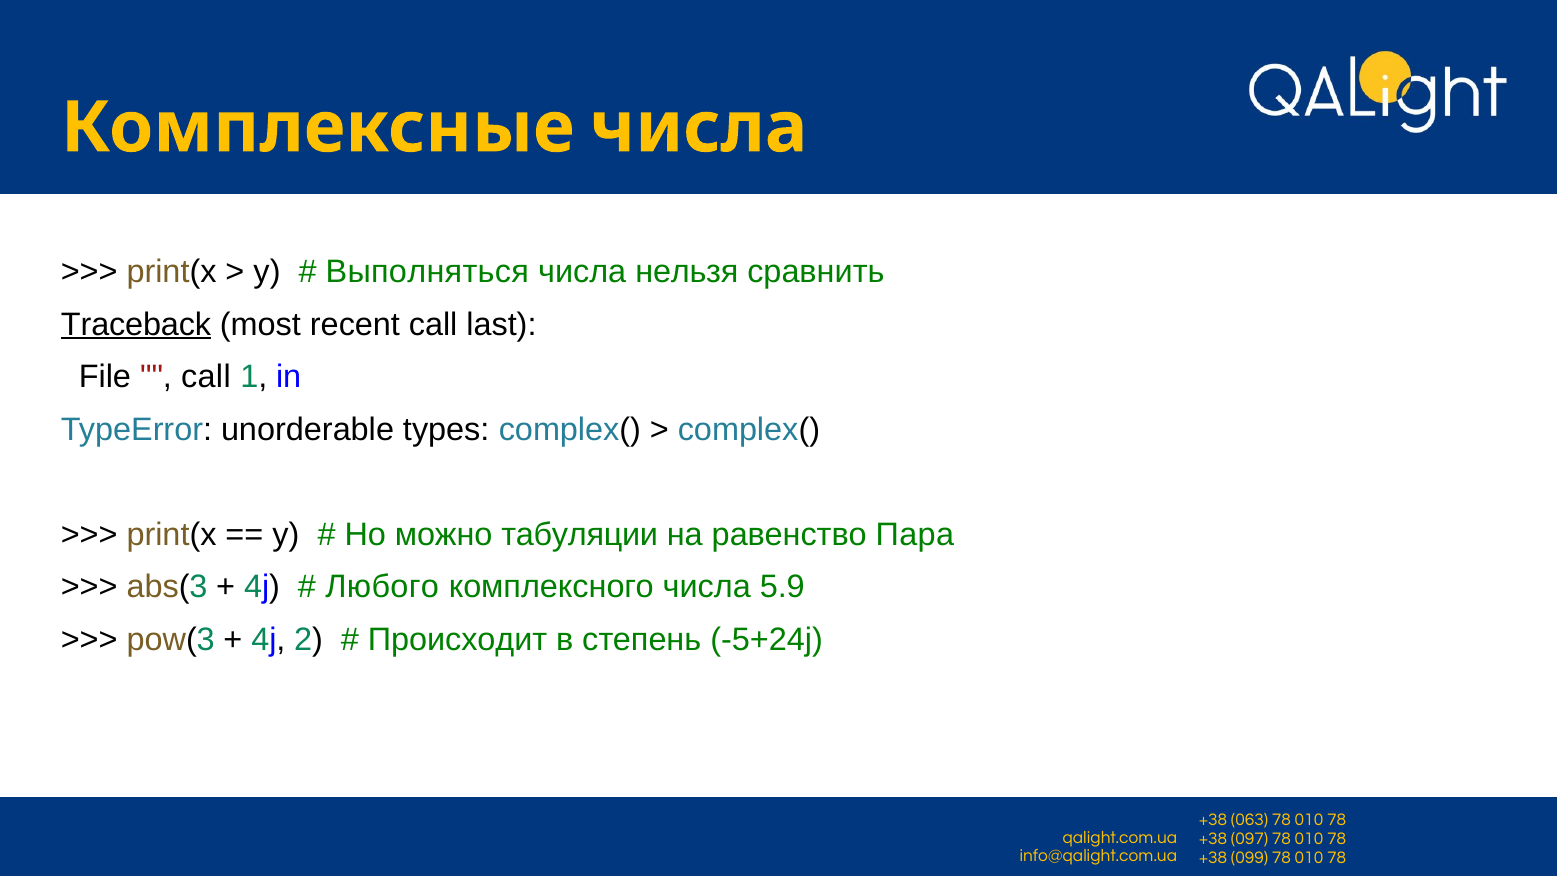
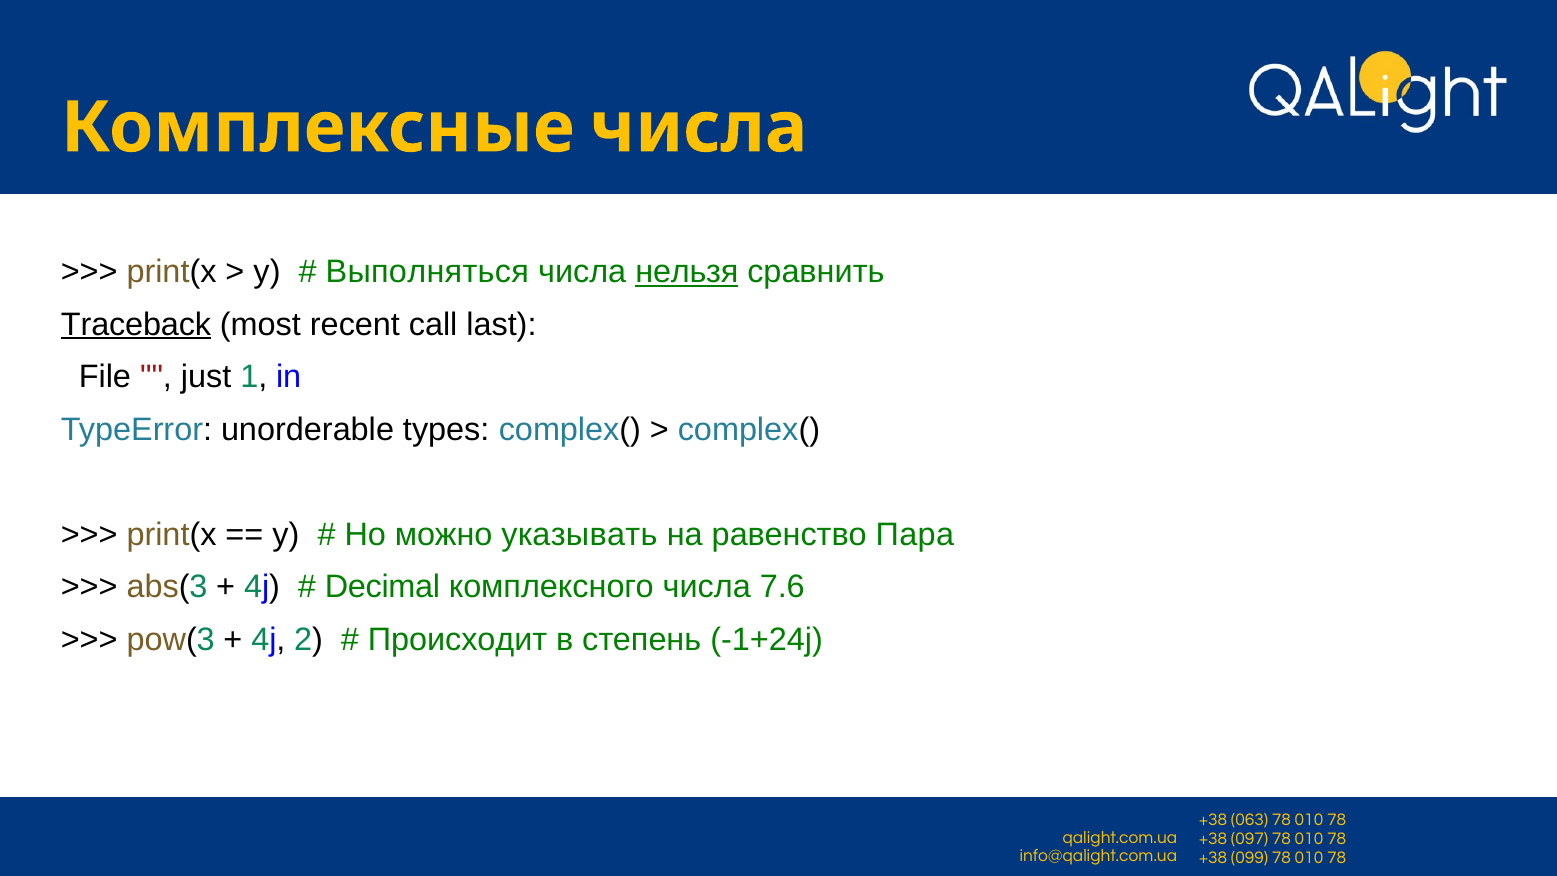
нельзя underline: none -> present (687, 272)
call: call -> just (206, 377)
табуляции: табуляции -> указывать (579, 534)
Любого: Любого -> Decimal (382, 587)
5.9: 5.9 -> 7.6 (782, 587)
-5+24j: -5+24j -> -1+24j (767, 640)
